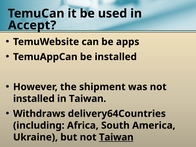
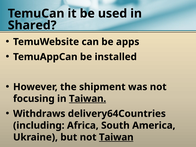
Accept: Accept -> Shared (32, 25)
installed: installed -> focusing (34, 99)
Taiwan underline: none -> present (88, 99)
